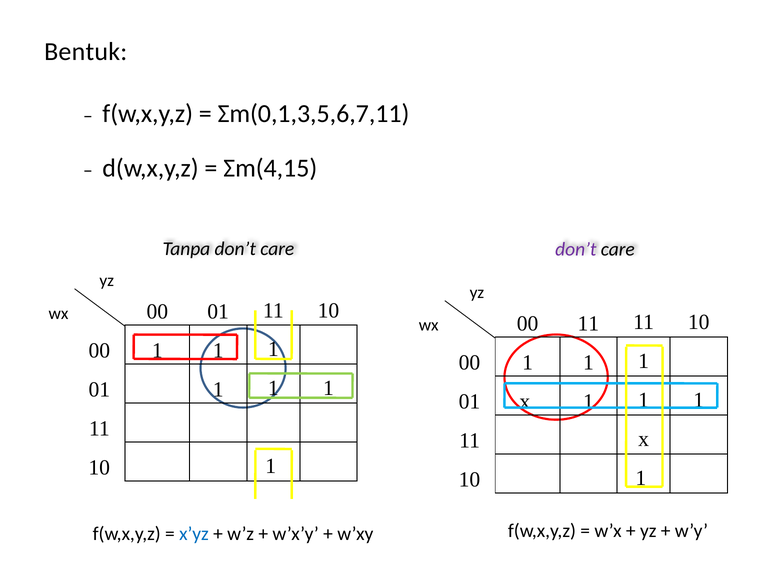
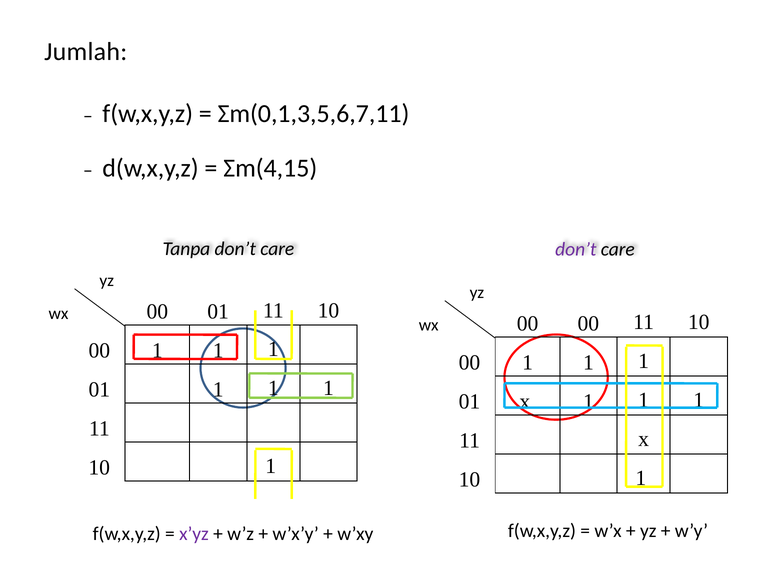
Bentuk: Bentuk -> Jumlah (86, 52)
00 11: 11 -> 00 (588, 323)
x’yz colour: blue -> purple (194, 533)
